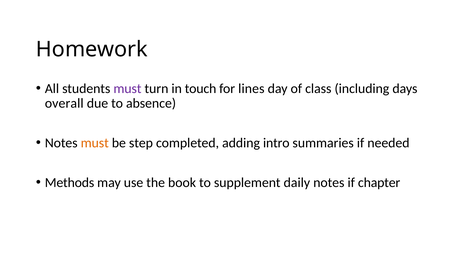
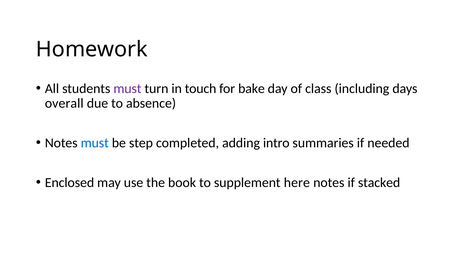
lines: lines -> bake (251, 89)
must colour: orange -> blue (95, 143)
Methods: Methods -> Enclosed (69, 183)
daily: daily -> here (297, 183)
chapter: chapter -> stacked (379, 183)
